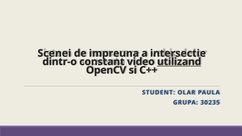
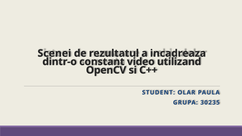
impreuna: impreuna -> rezultatul (114, 53)
intersectie: intersectie -> incadreaza (178, 53)
utilizand underline: present -> none (179, 62)
